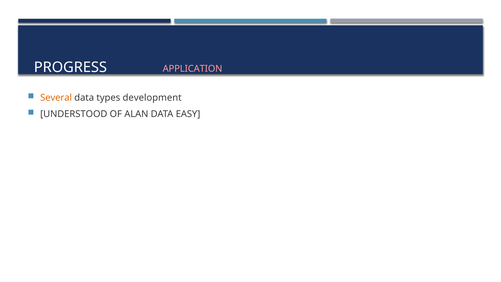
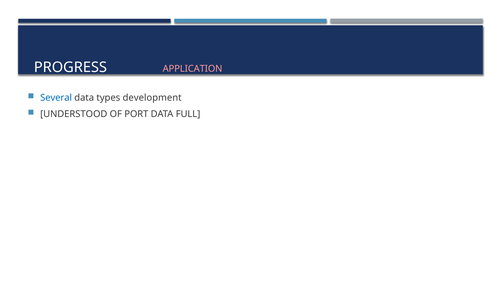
Several colour: orange -> blue (56, 98)
ALAN: ALAN -> PORT (136, 114)
EASY: EASY -> FULL (188, 114)
